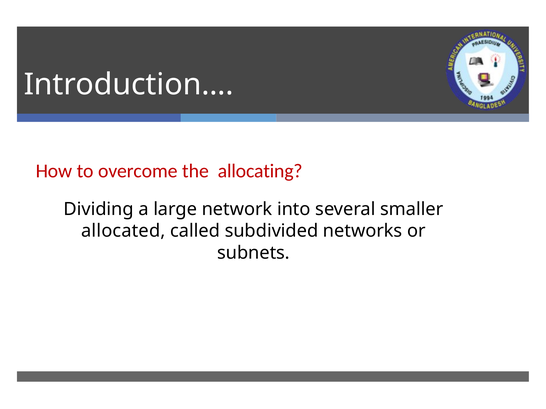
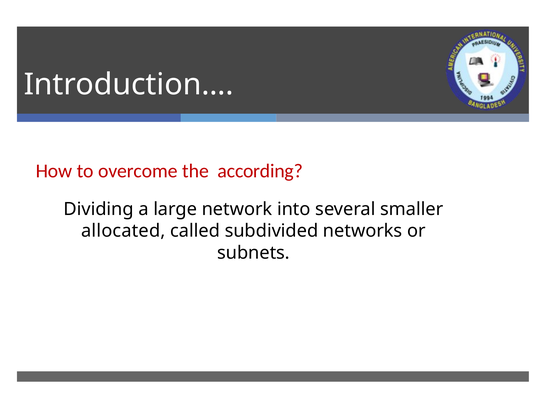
allocating: allocating -> according (260, 171)
